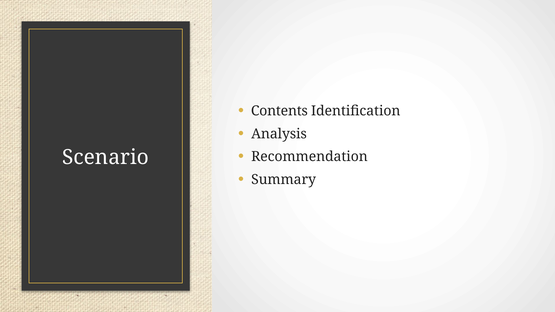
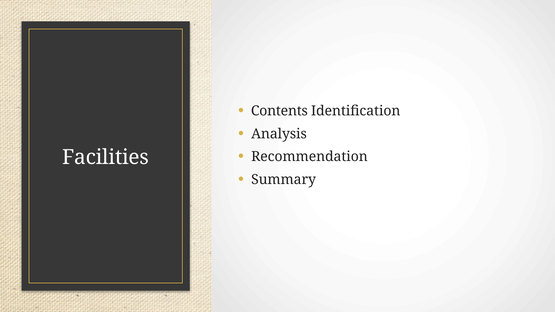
Scenario: Scenario -> Facilities (106, 157)
